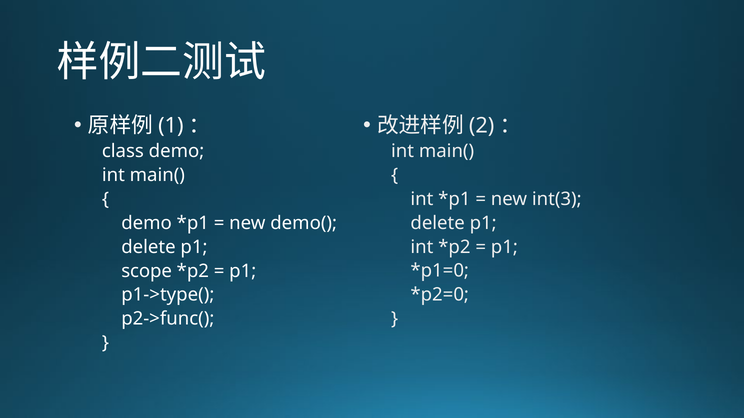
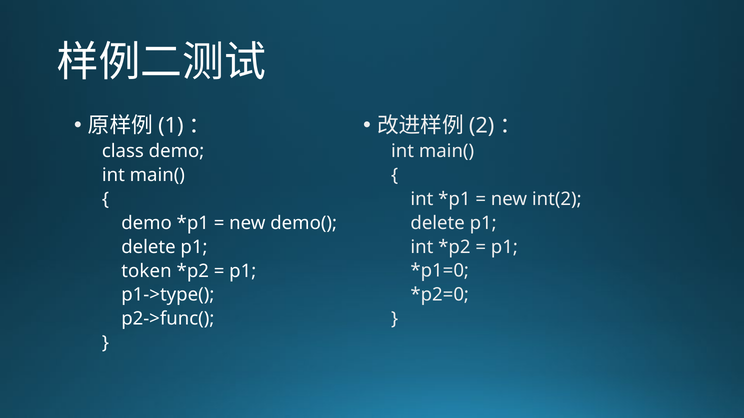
int(3: int(3 -> int(2 (557, 199)
scope: scope -> token (146, 271)
